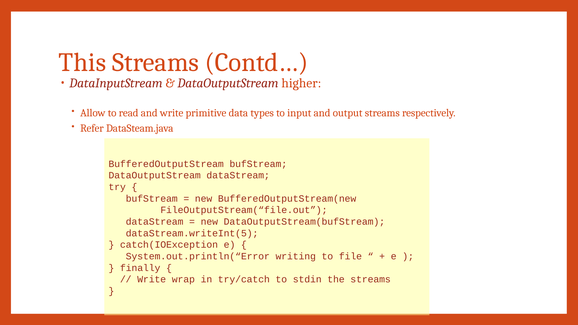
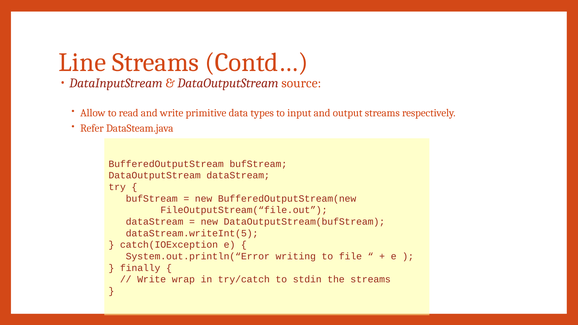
This: This -> Line (82, 63)
higher: higher -> source (301, 83)
